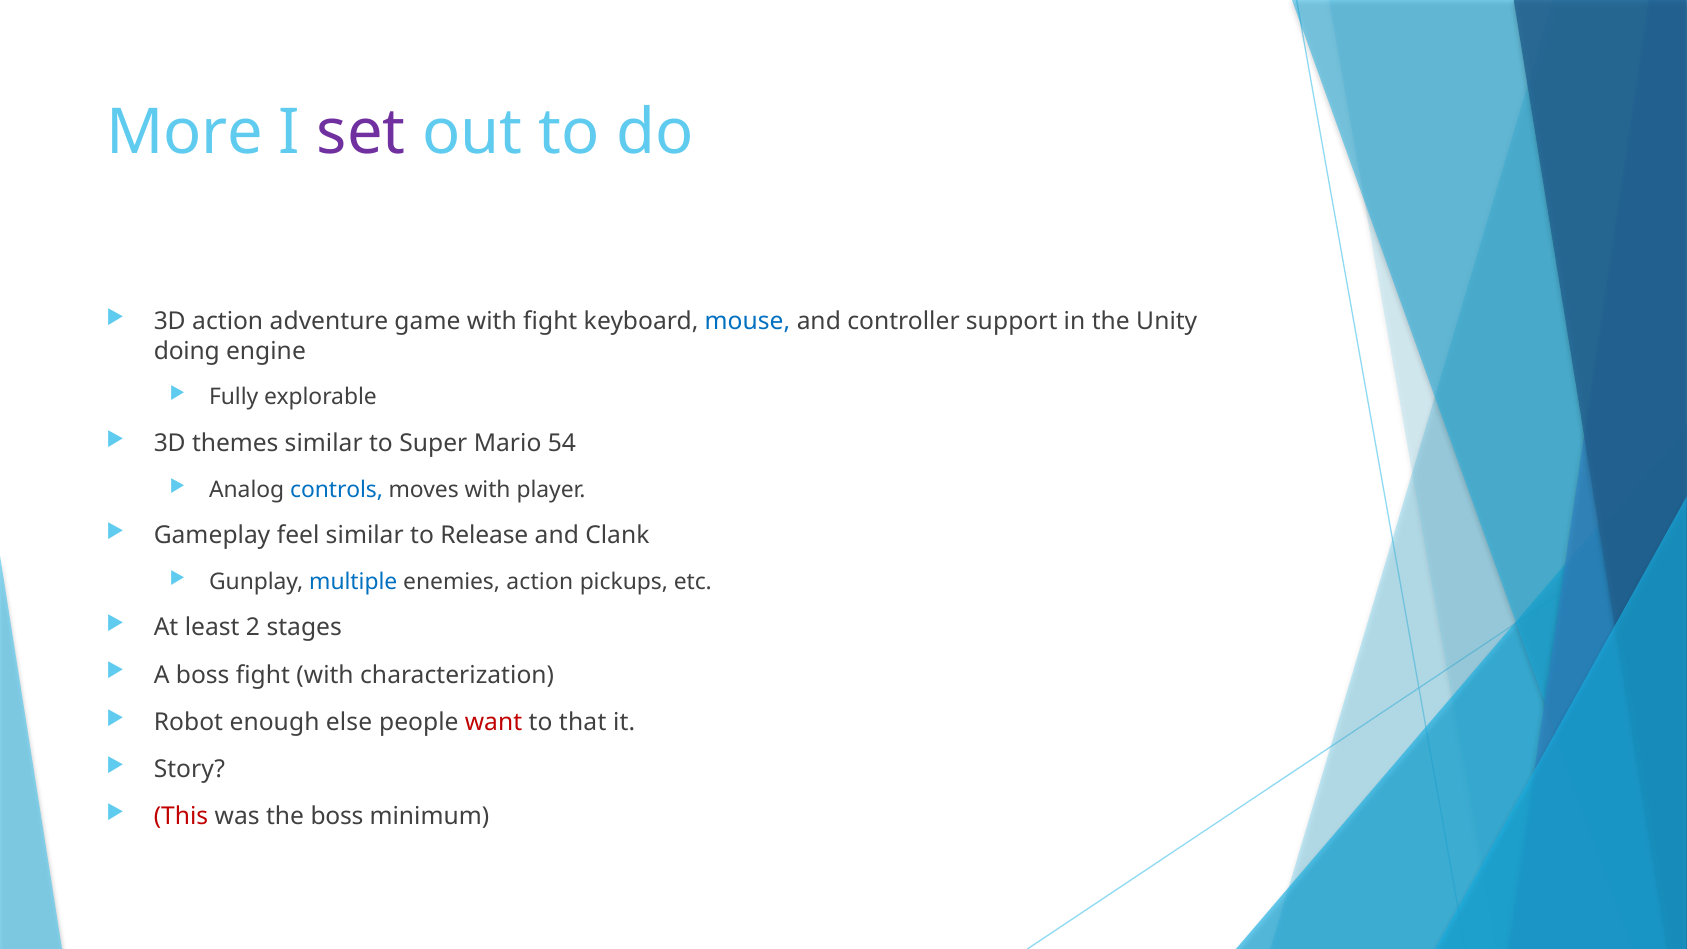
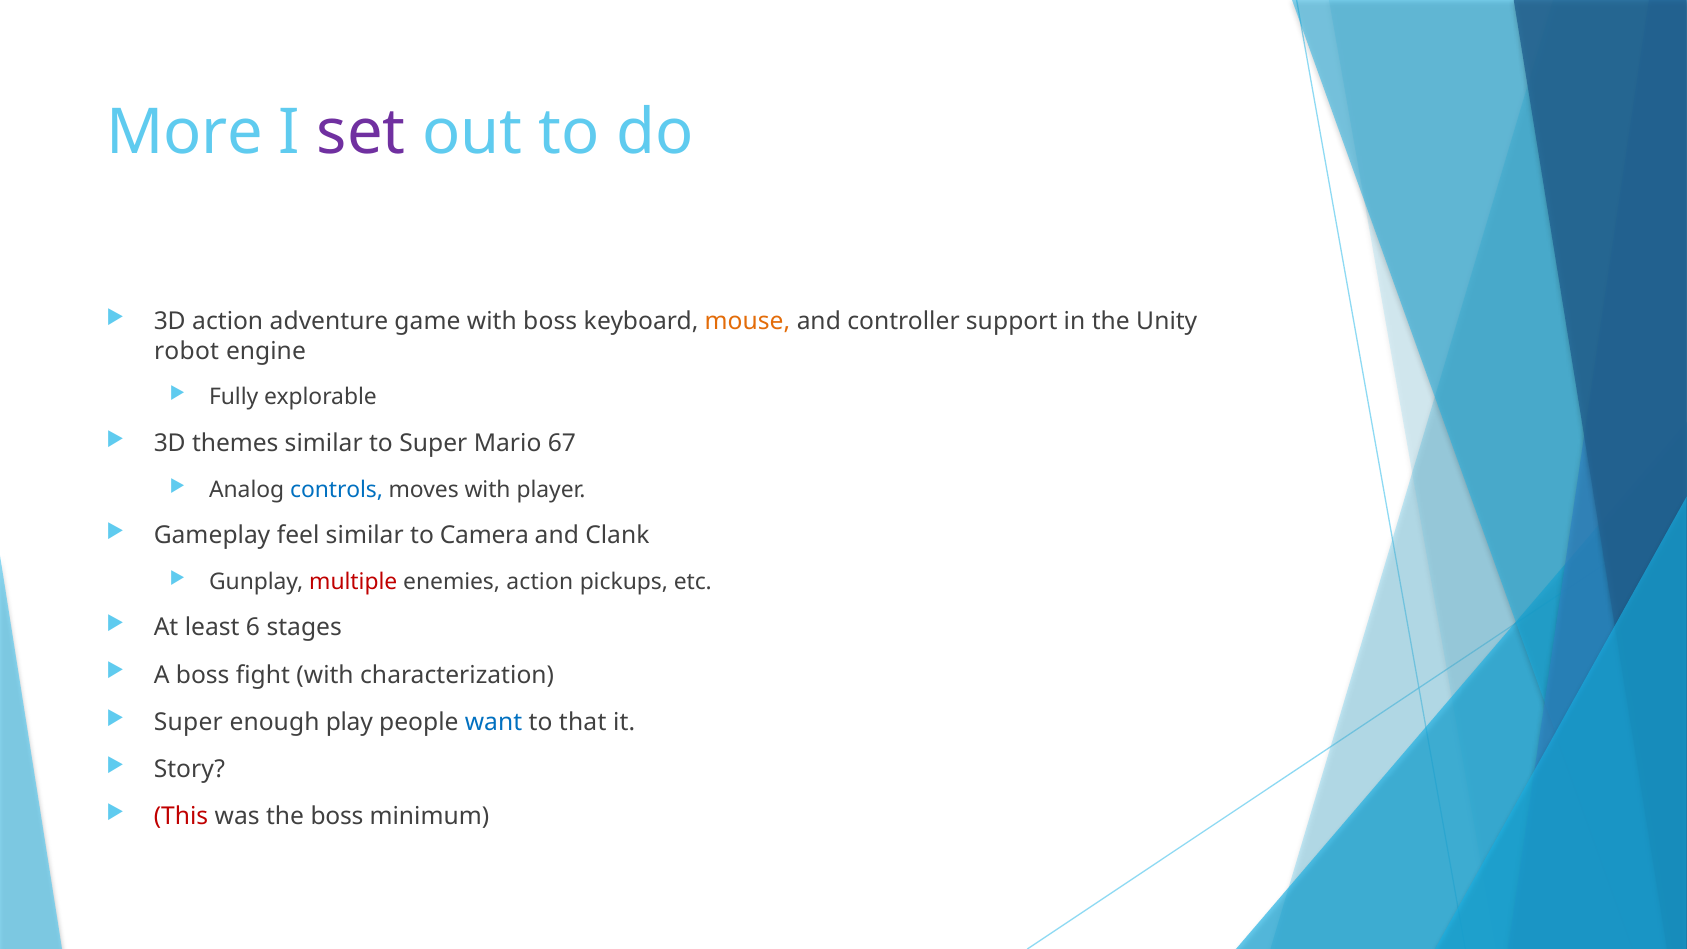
with fight: fight -> boss (550, 322)
mouse colour: blue -> orange (747, 322)
doing: doing -> robot (187, 351)
54: 54 -> 67 (562, 443)
Release: Release -> Camera (484, 536)
multiple colour: blue -> red (353, 582)
2: 2 -> 6 (253, 628)
Robot: Robot -> Super (188, 722)
else: else -> play (349, 722)
want colour: red -> blue (494, 722)
